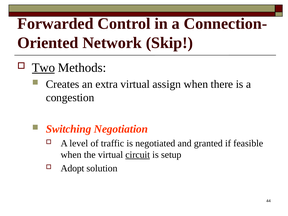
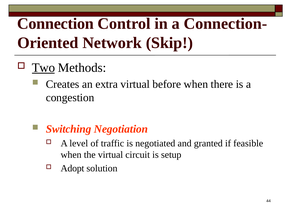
Forwarded: Forwarded -> Connection (55, 24)
assign: assign -> before (167, 84)
circuit underline: present -> none (138, 155)
